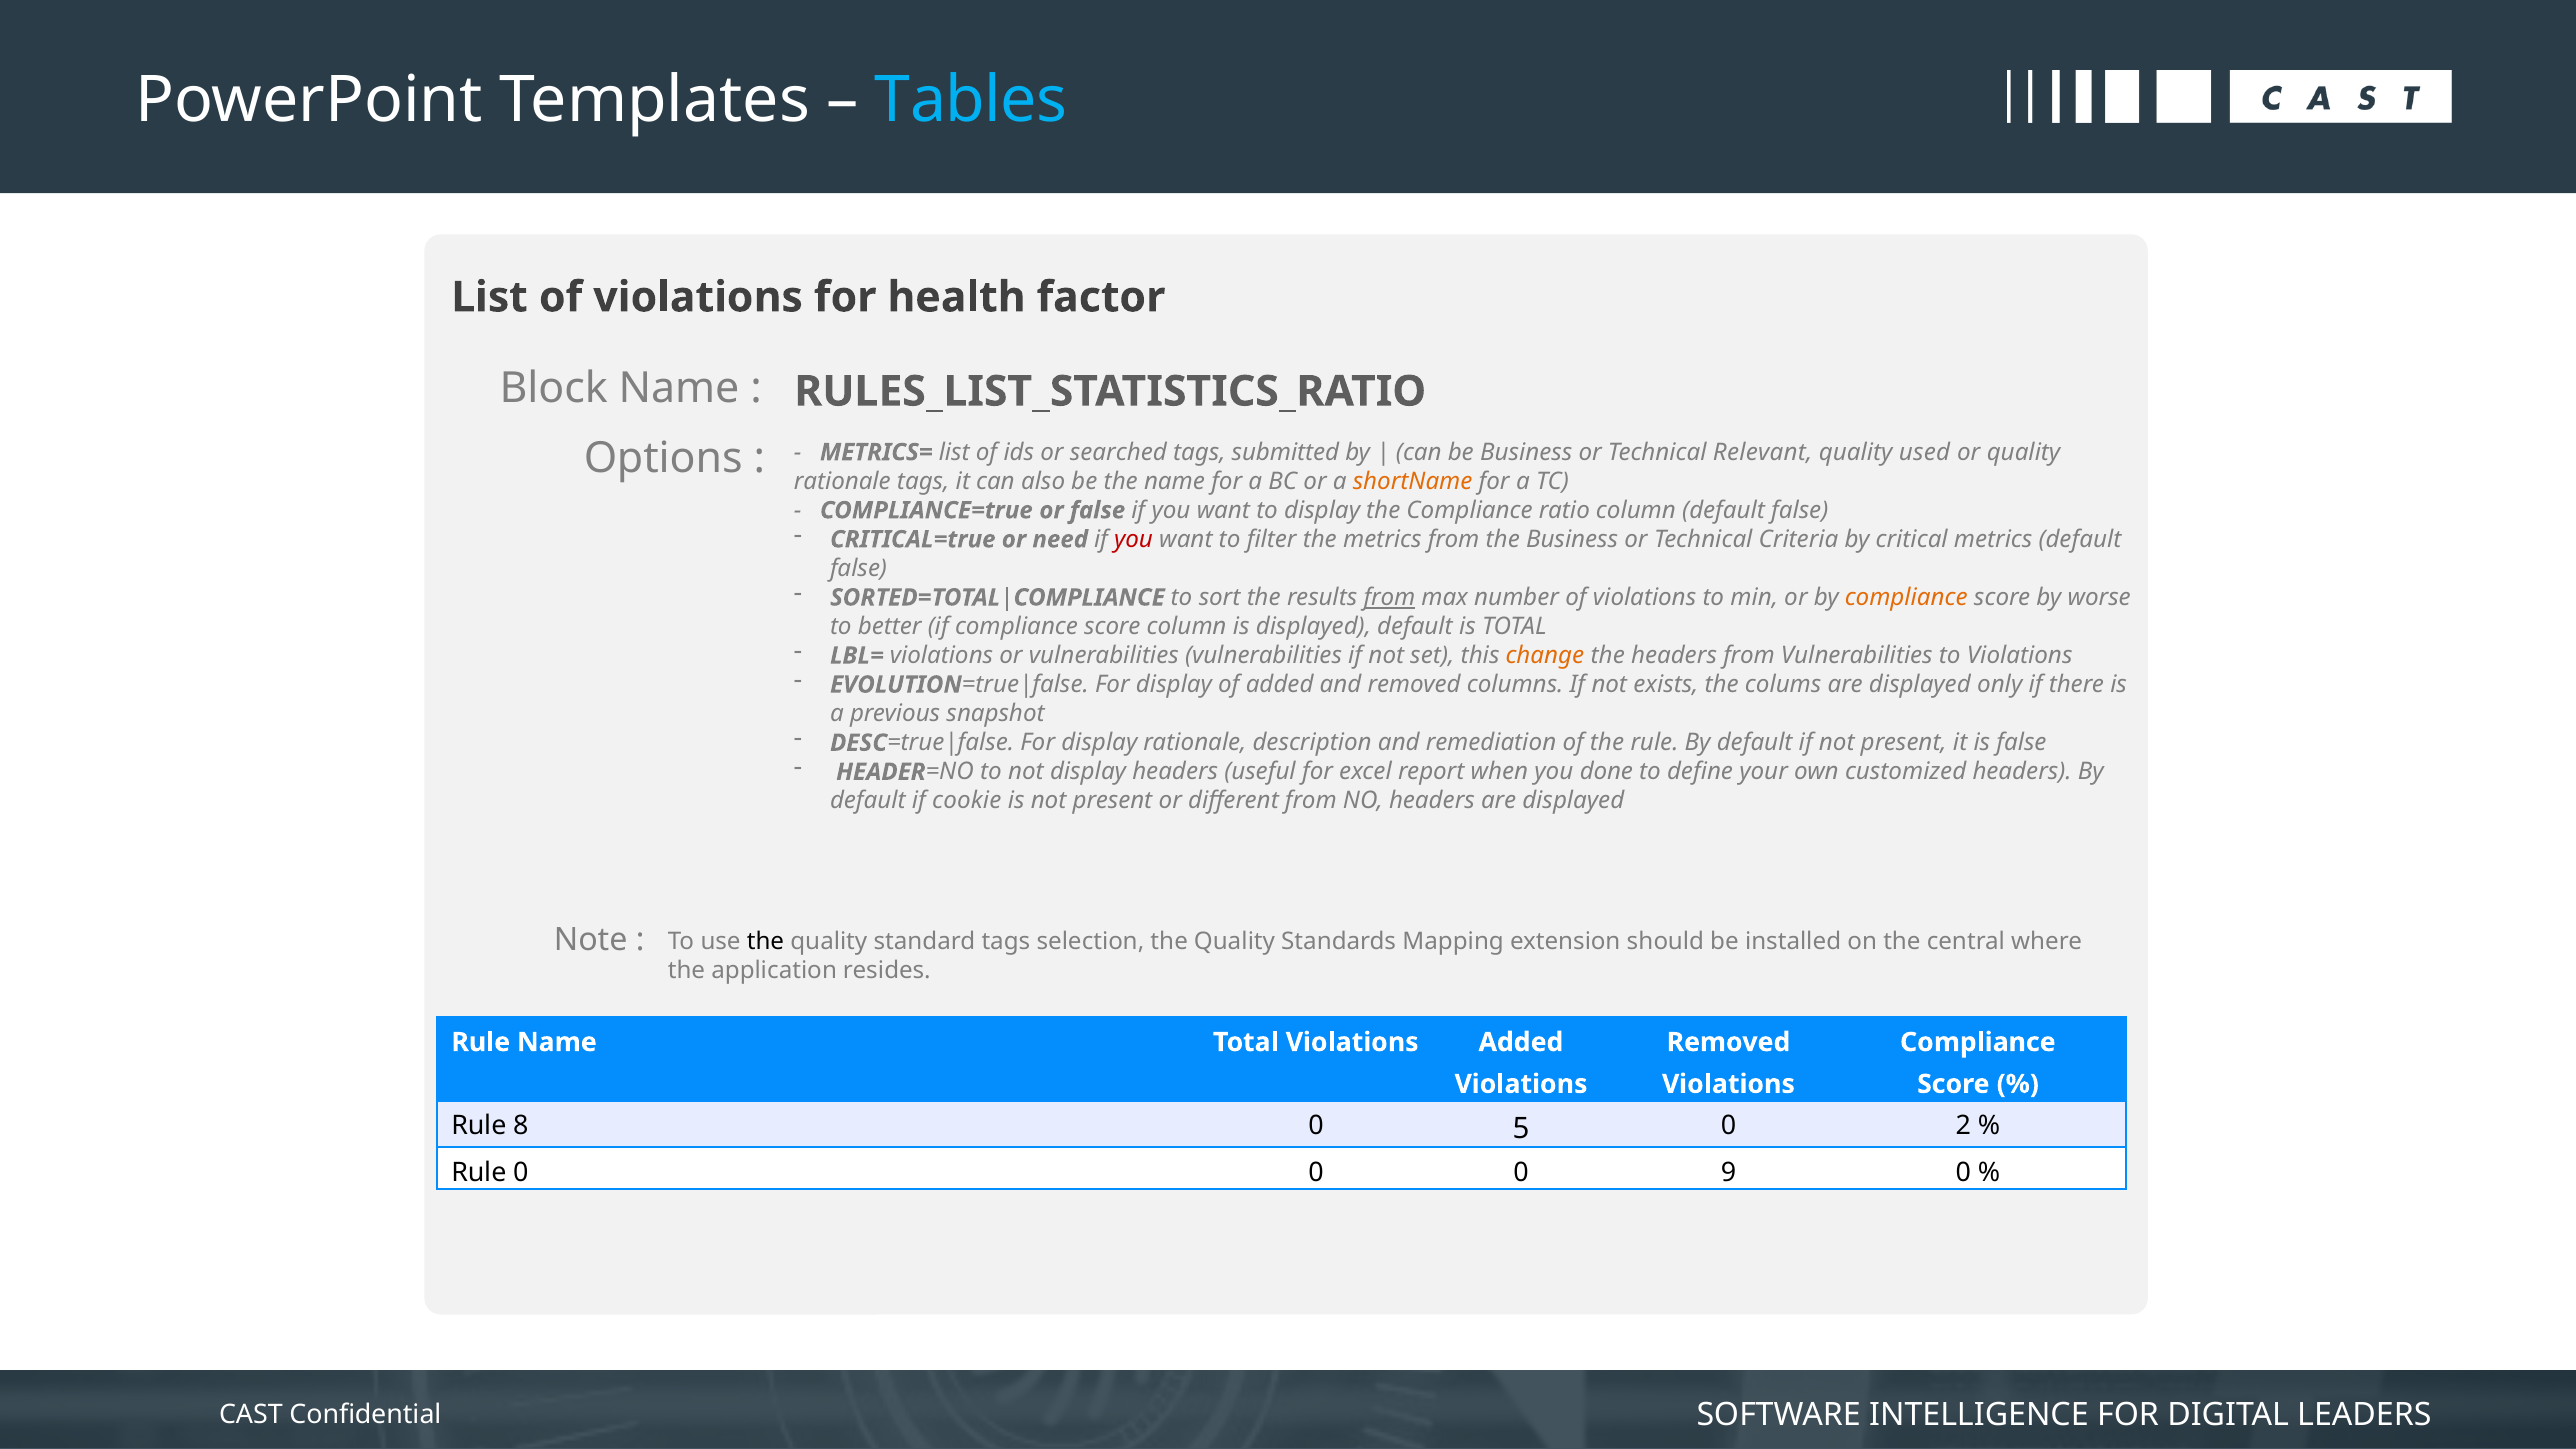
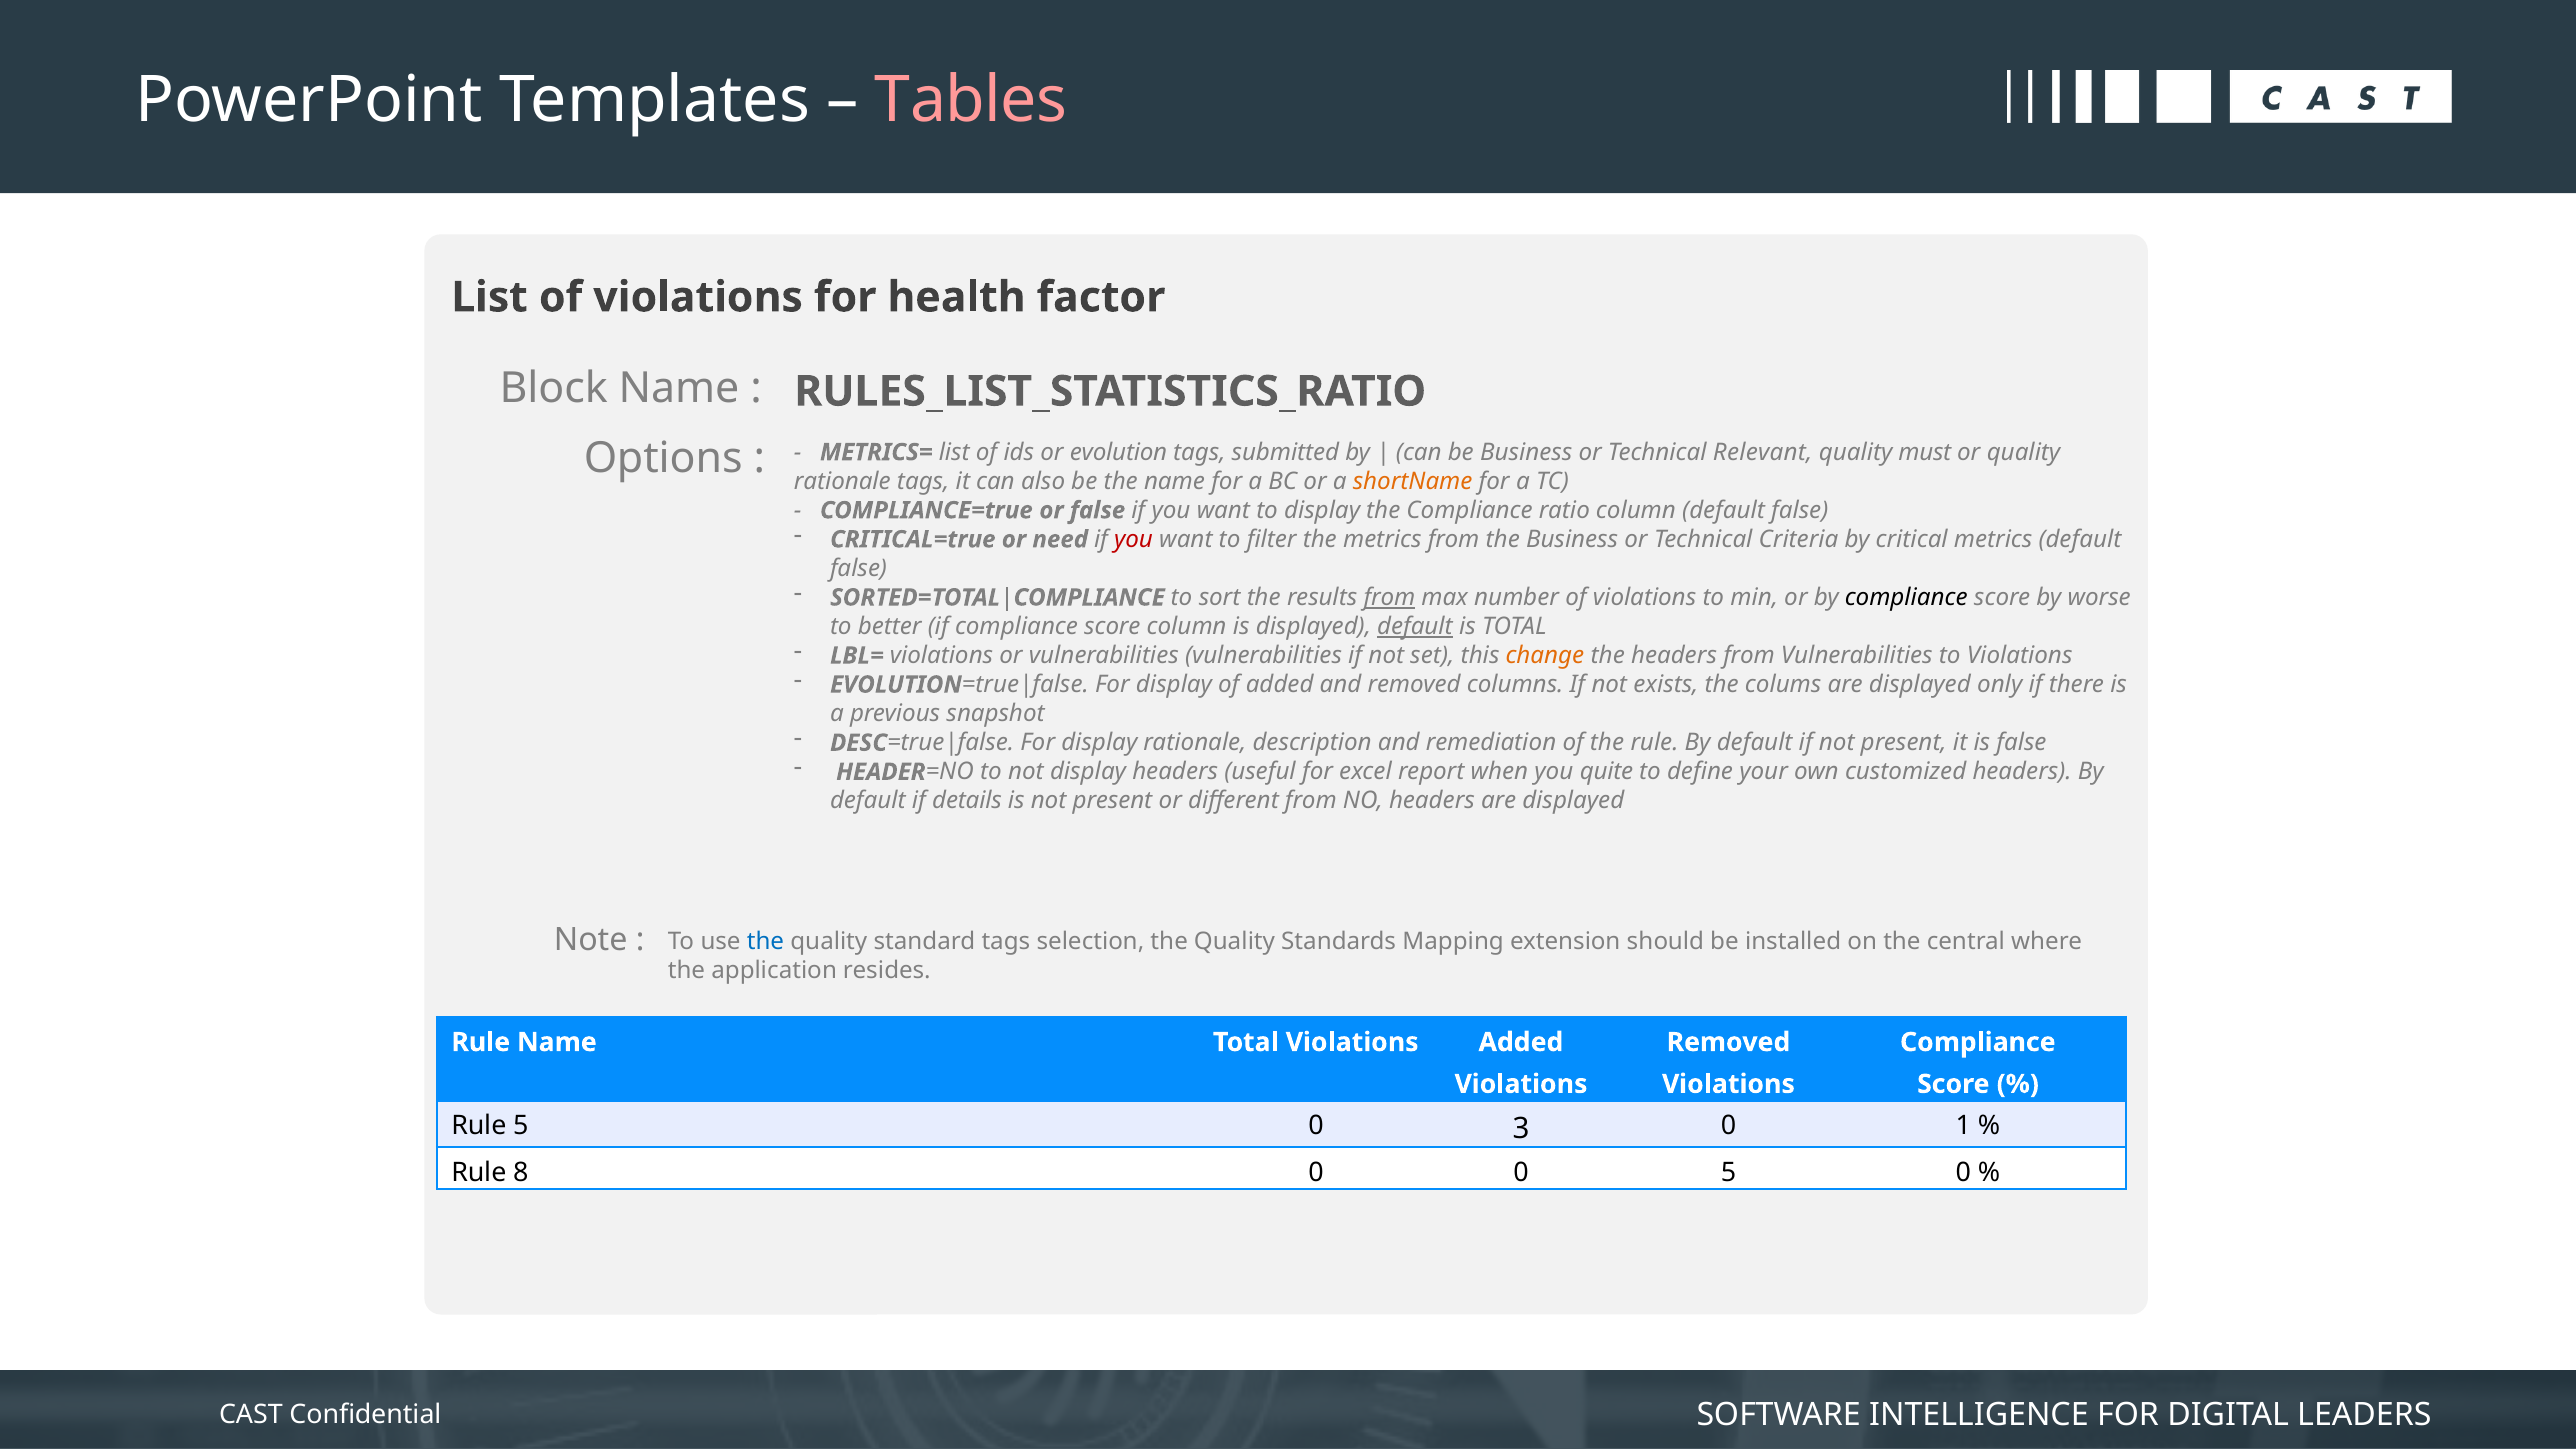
Tables colour: light blue -> pink (971, 100)
searched: searched -> evolution (1119, 452)
used: used -> must (1925, 452)
compliance colour: orange -> black (1906, 598)
default underline: none -> present (1415, 627)
done: done -> quite (1606, 772)
cookie: cookie -> details (967, 801)
the colour: black -> blue (765, 942)
Rule 8: 8 -> 5 (521, 1126)
5: 5 -> 3 (1521, 1129)
2: 2 -> 1 (1963, 1126)
Rule 0: 0 -> 8 (521, 1172)
0 9: 9 -> 5 (1729, 1172)
